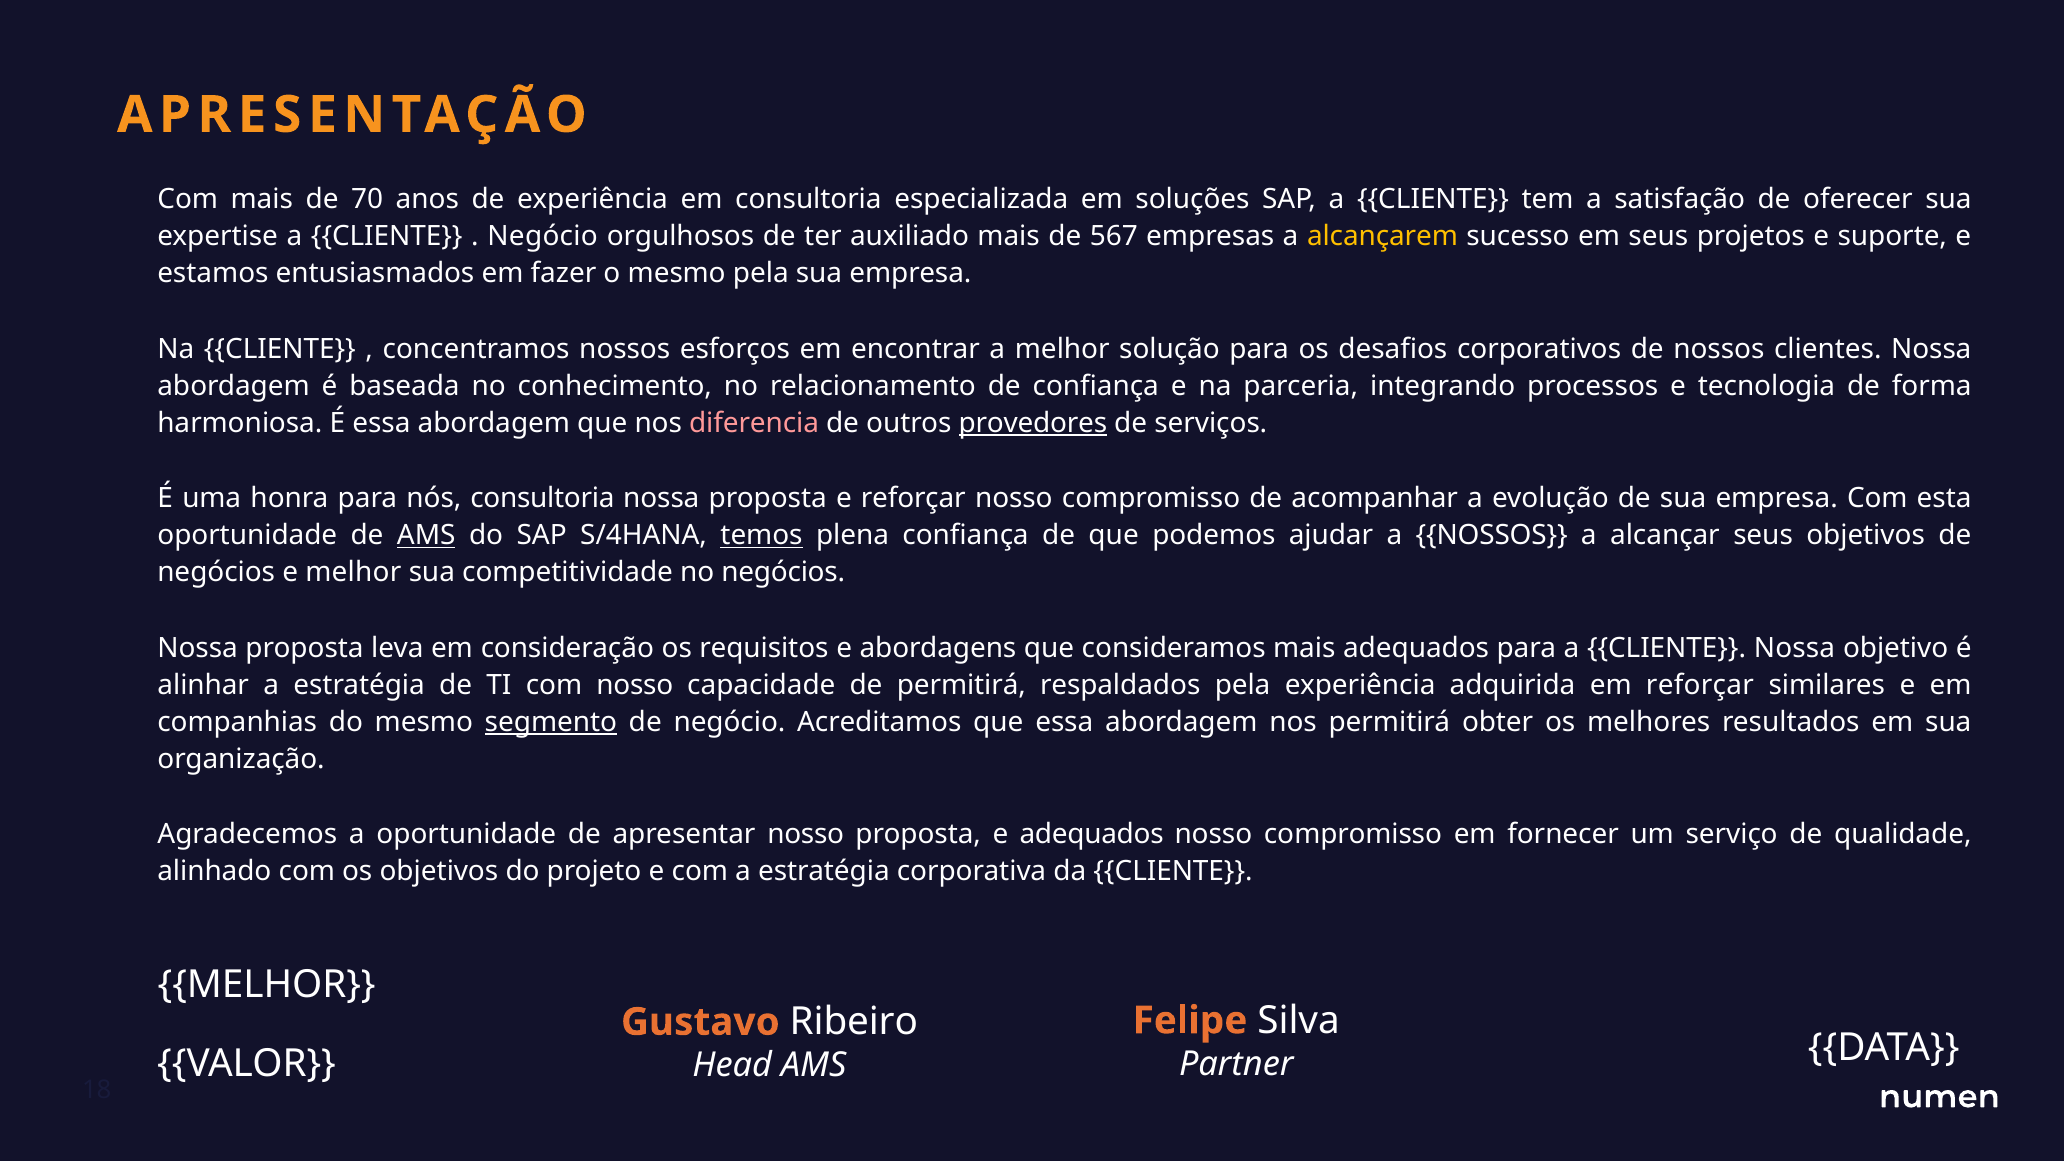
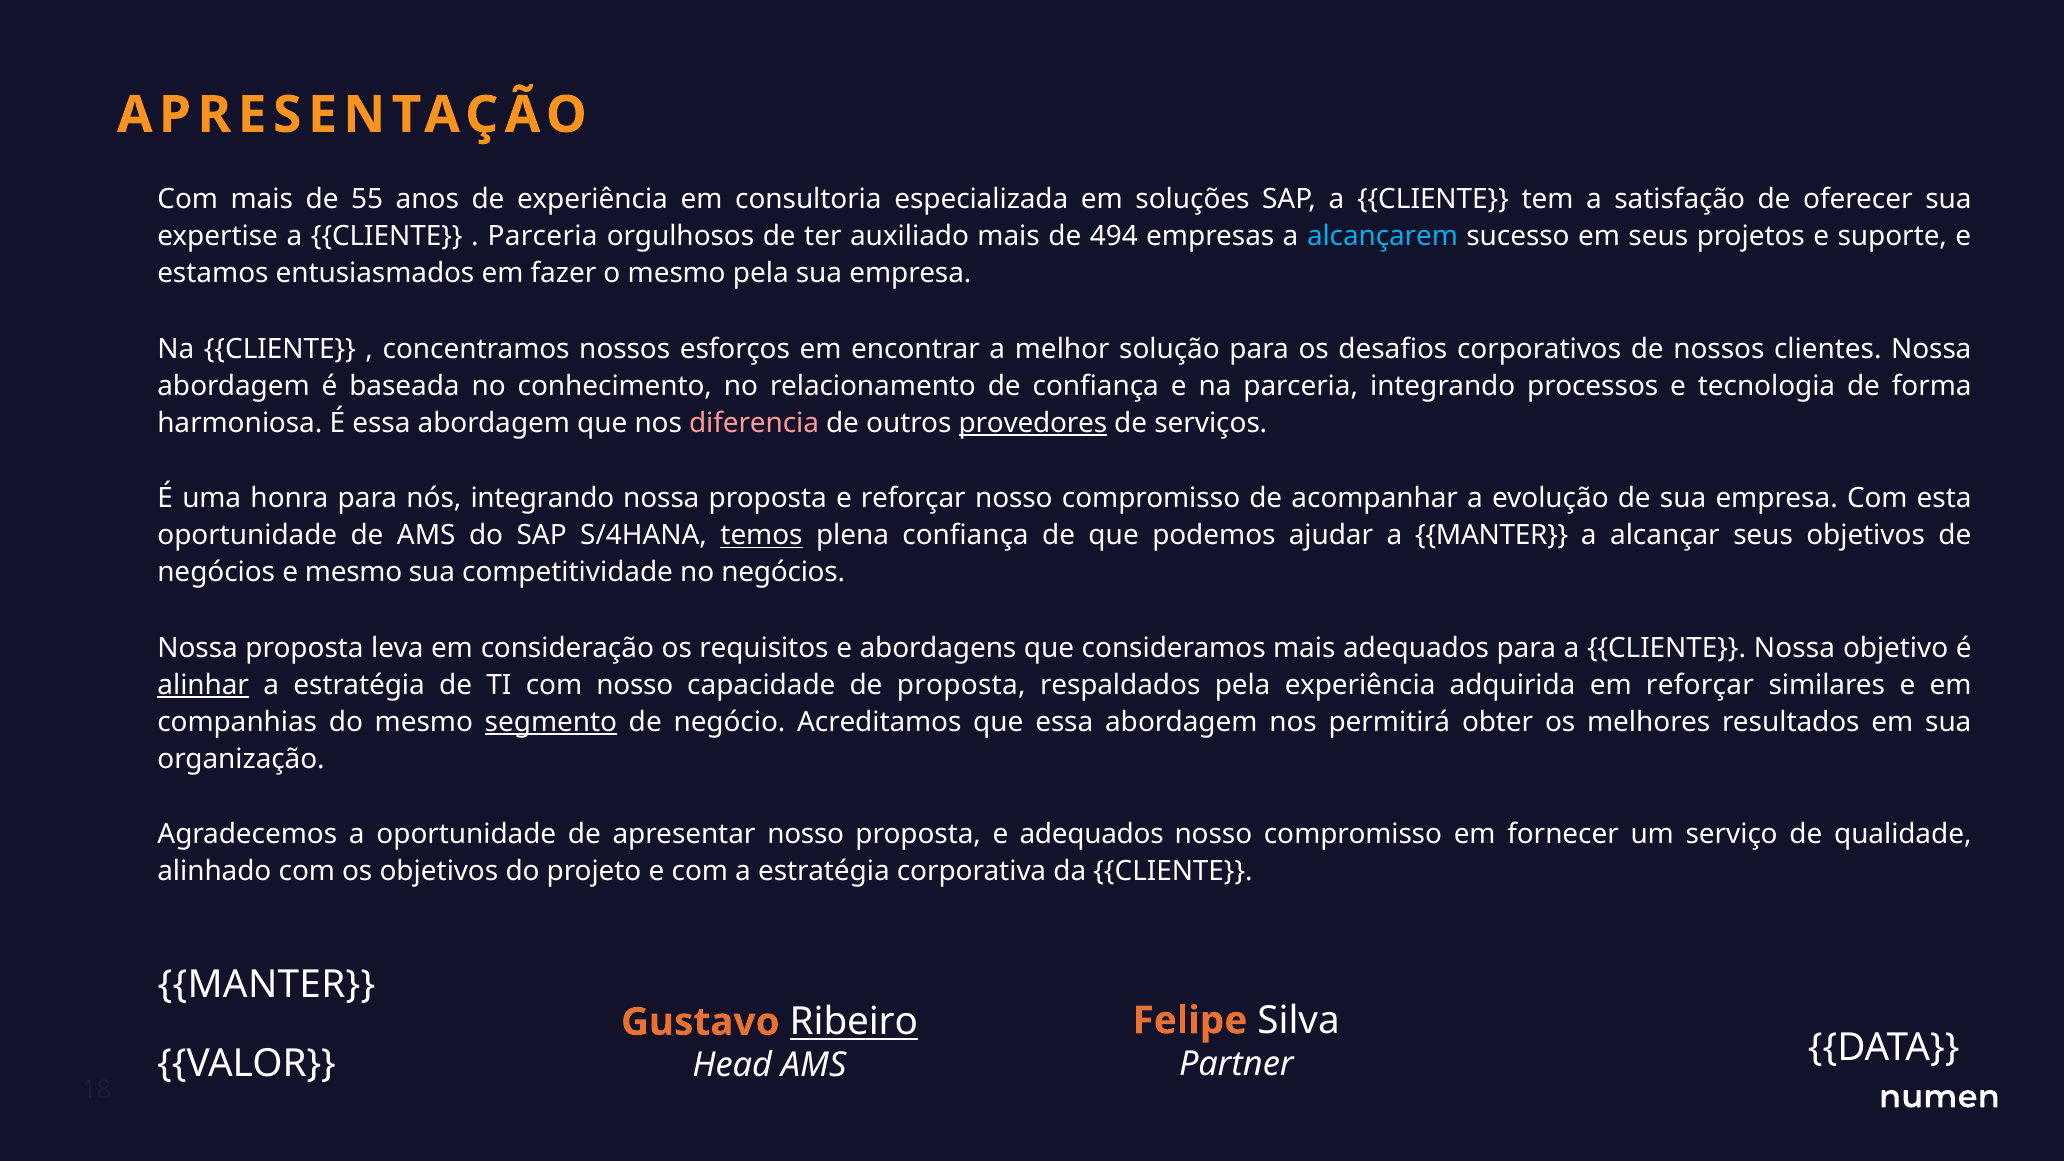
70: 70 -> 55 (367, 200)
Negócio: Negócio -> Parceria (543, 236)
567: 567 -> 494 (1114, 236)
alcançarem colour: yellow -> light blue (1382, 236)
nós consultoria: consultoria -> integrando (542, 498)
AMS underline: present -> none (426, 535)
a NOSSOS: NOSSOS -> MANTER (1492, 535)
e melhor: melhor -> mesmo (354, 572)
alinhar underline: none -> present (203, 685)
de permitirá: permitirá -> proposta (961, 685)
MELHOR: MELHOR -> MANTER (266, 985)
Ribeiro underline: none -> present (854, 1022)
